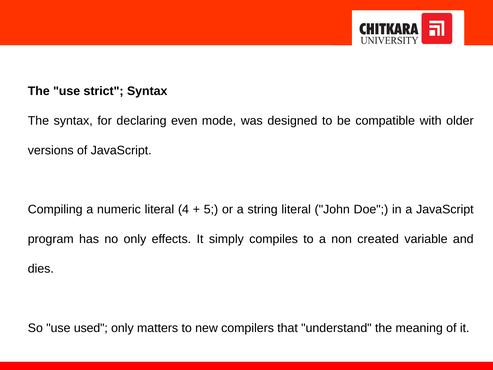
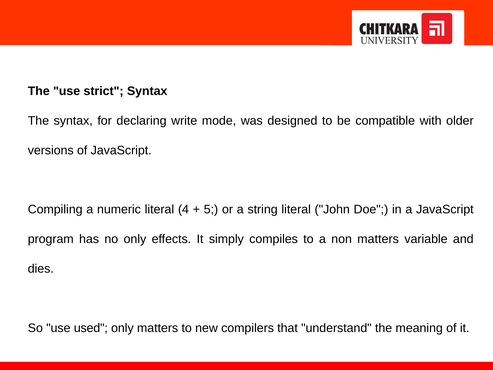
even: even -> write (184, 121)
non created: created -> matters (378, 239)
